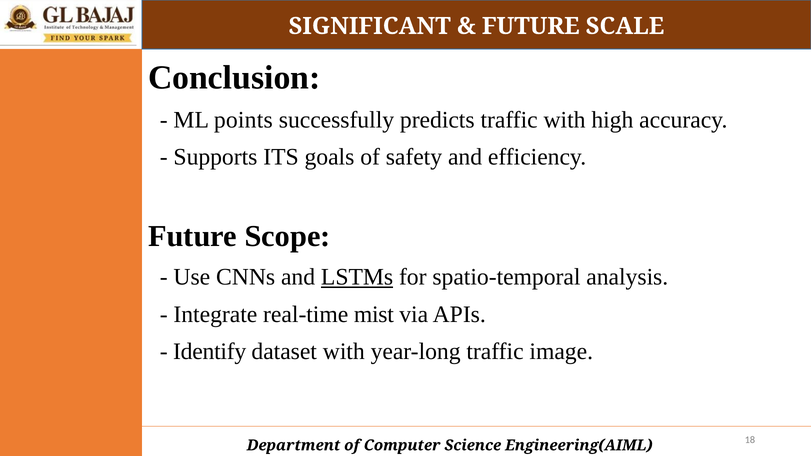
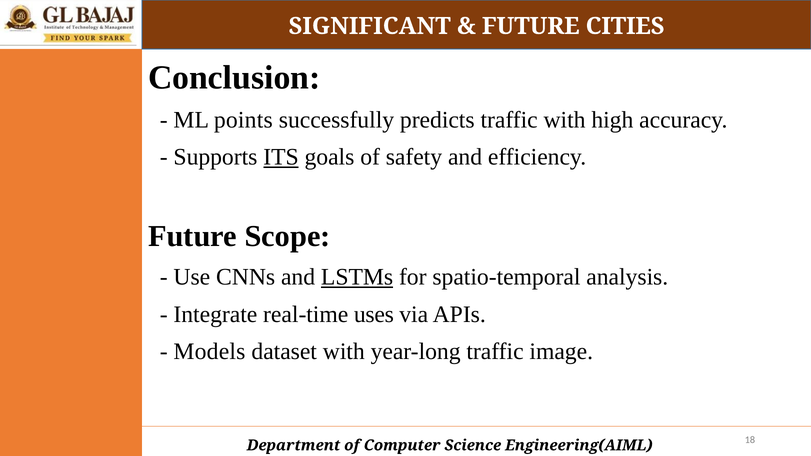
SCALE: SCALE -> CITIES (625, 26)
ITS underline: none -> present (281, 157)
mist: mist -> uses (374, 314)
Identify: Identify -> Models (209, 351)
